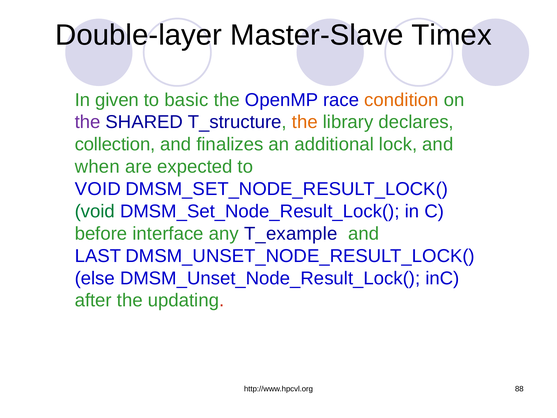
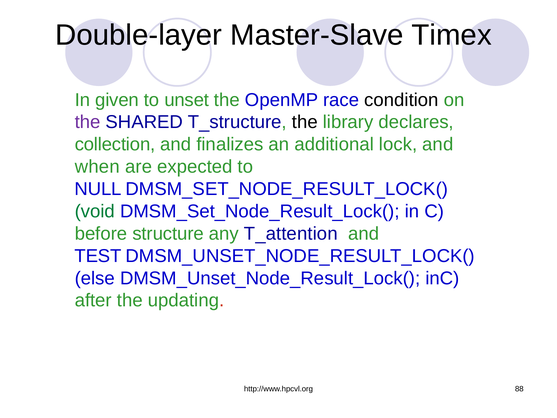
basic: basic -> unset (187, 100)
condition colour: orange -> black (401, 100)
the colour: orange -> black (305, 122)
VOID: VOID -> NULL (98, 189)
interface: interface -> structure (168, 234)
T_example: T_example -> T_attention (291, 234)
LAST: LAST -> TEST (98, 256)
